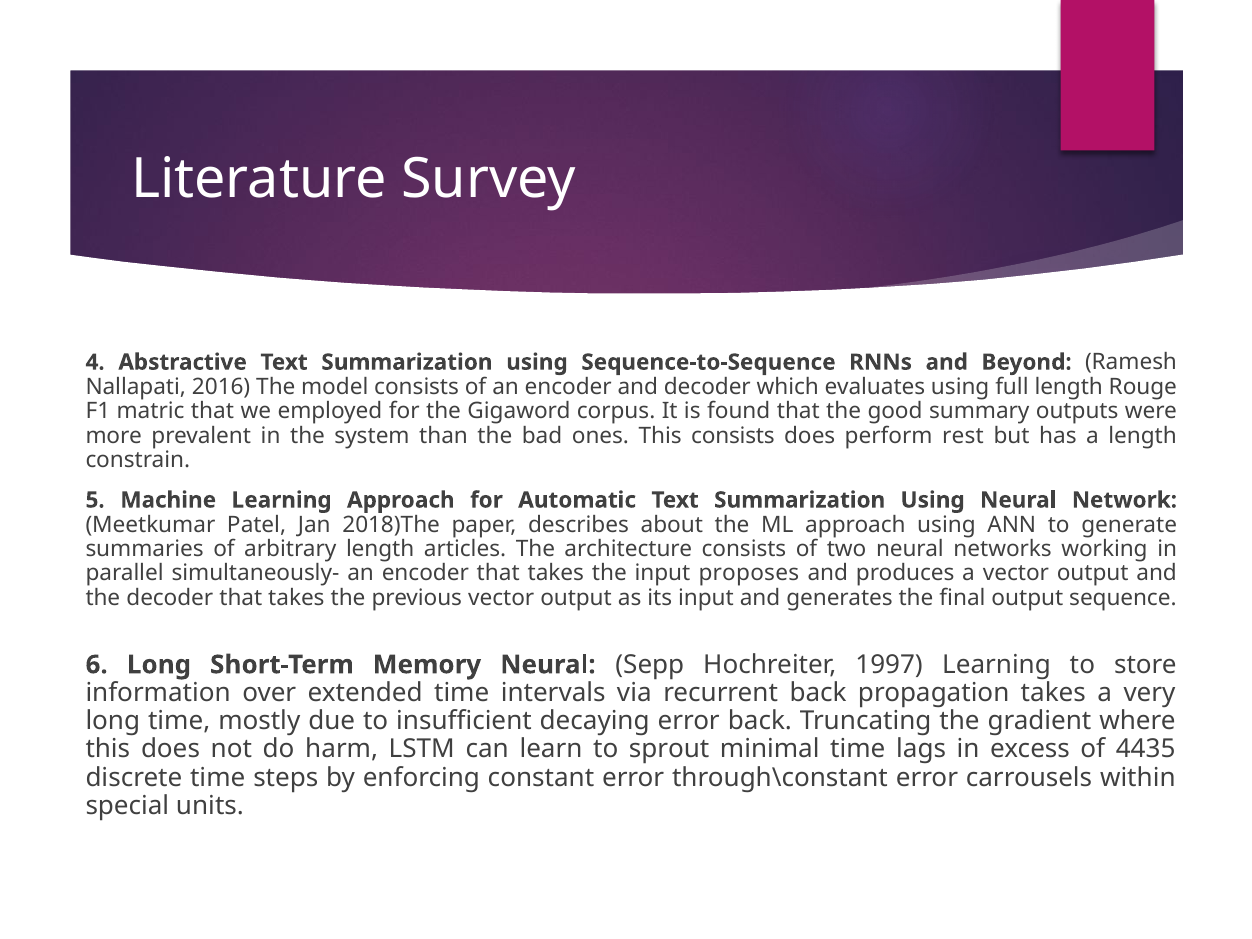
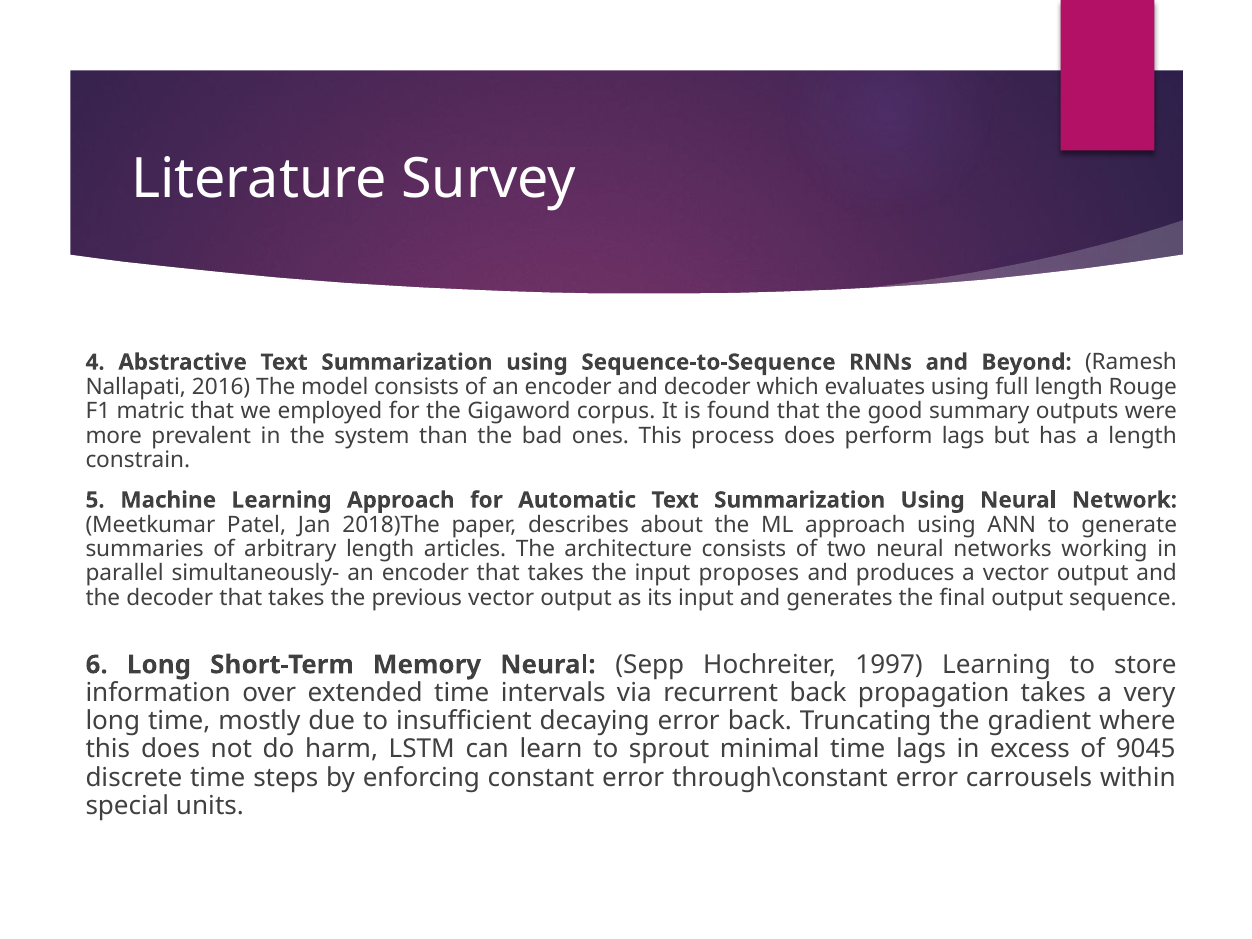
This consists: consists -> process (733, 436)
perform rest: rest -> lags (963, 436)
4435: 4435 -> 9045 (1146, 749)
